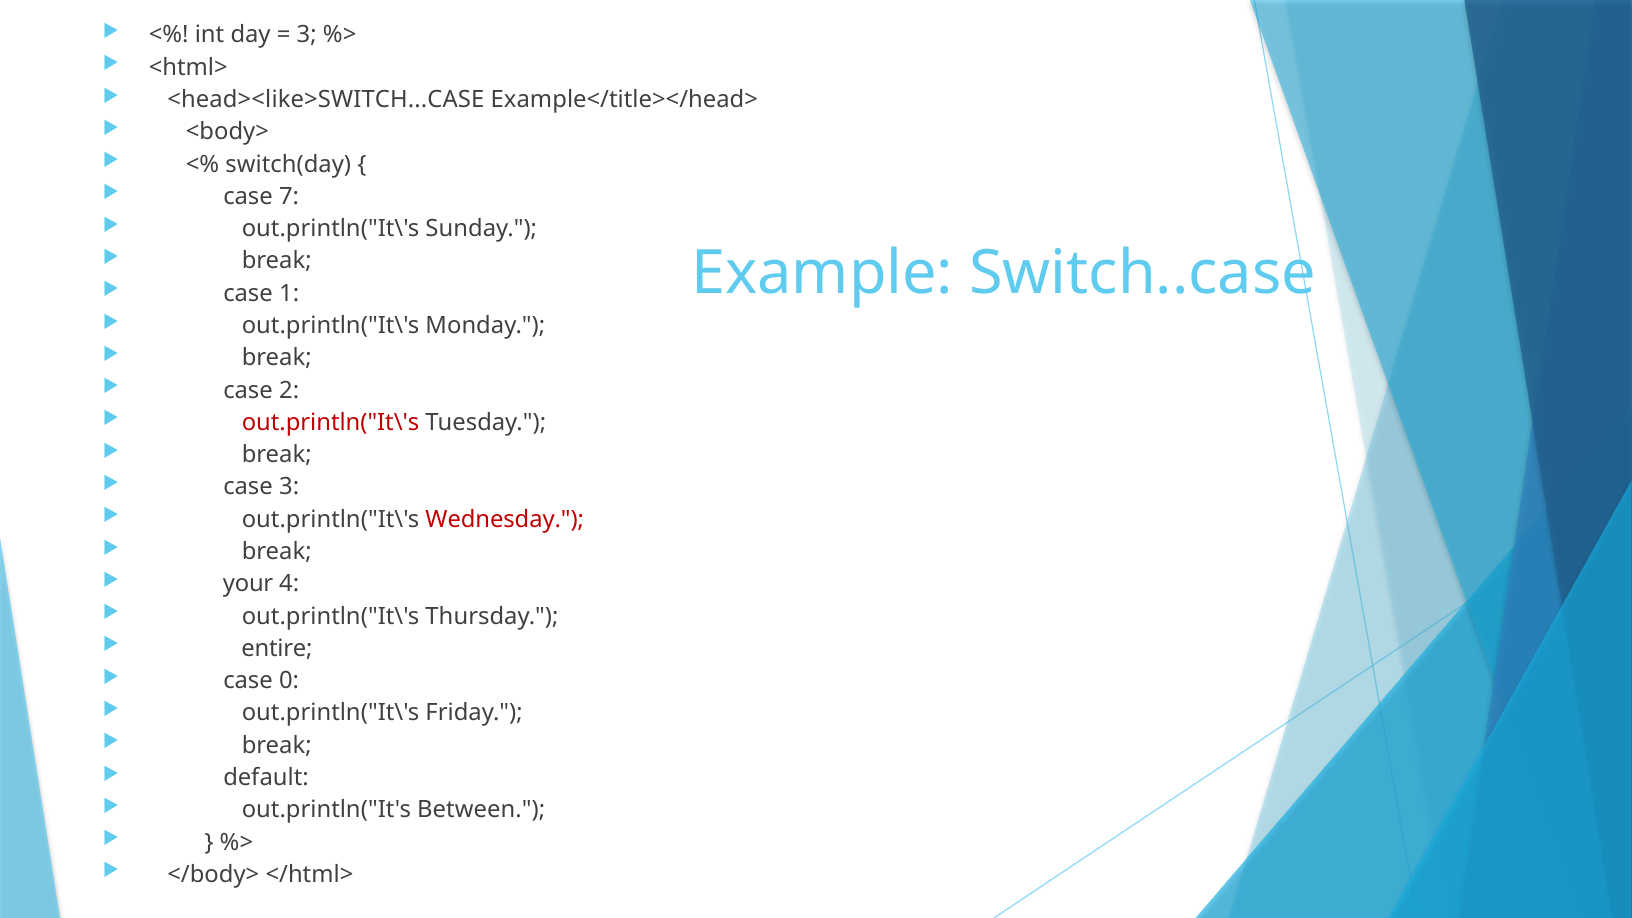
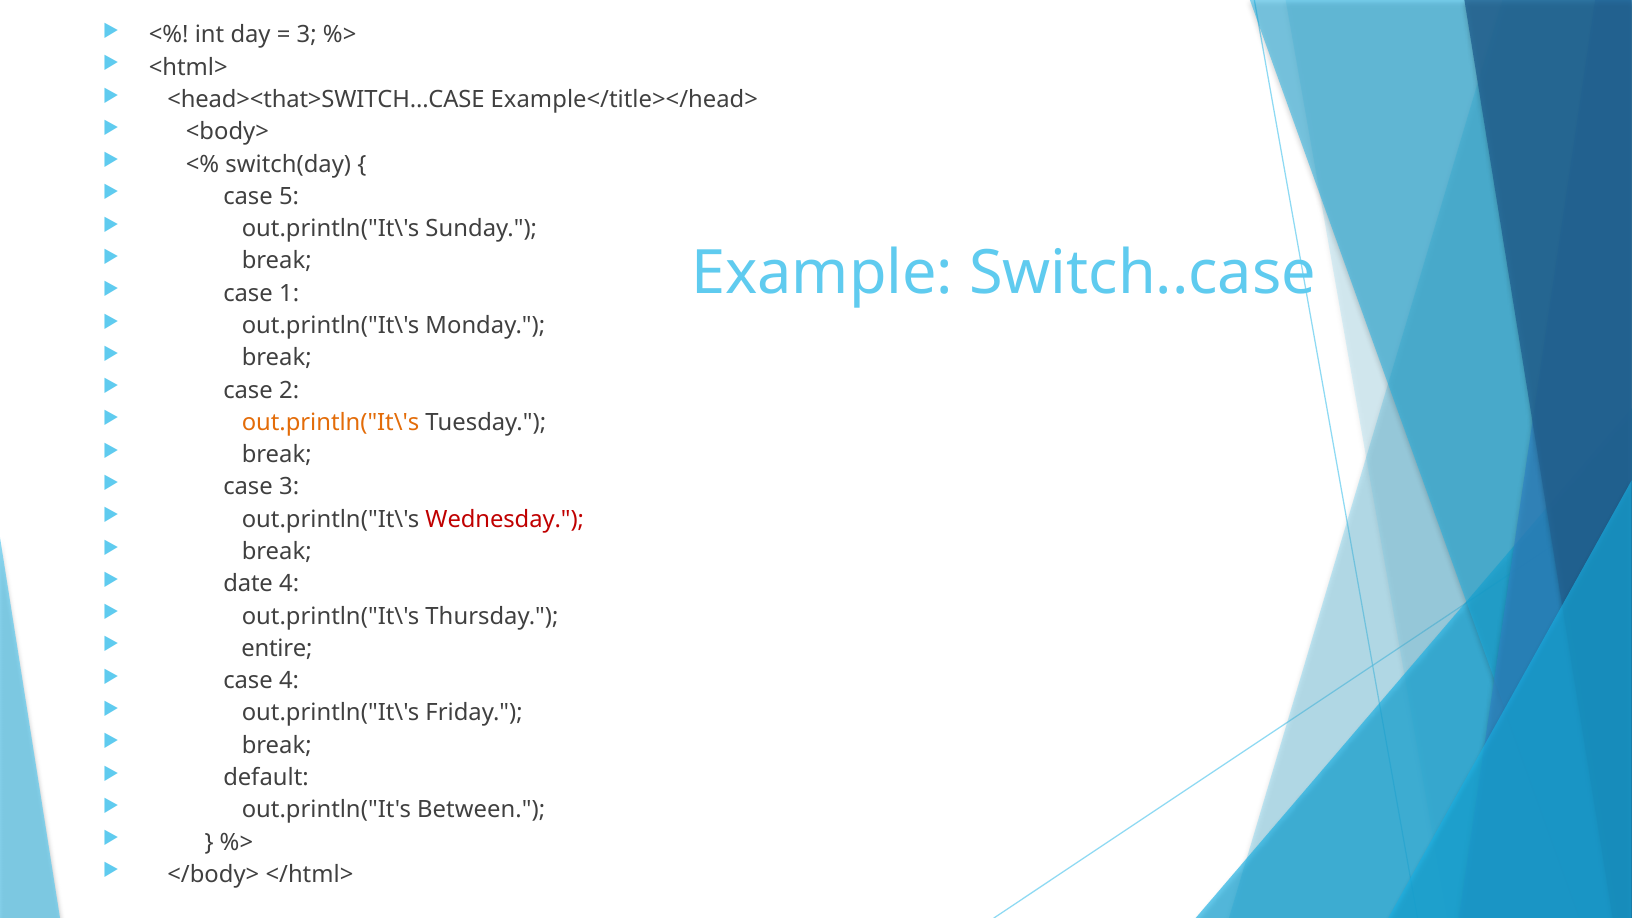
<head><like>SWITCH...CASE: <head><like>SWITCH...CASE -> <head><that>SWITCH...CASE (326, 100)
7: 7 -> 5 (289, 196)
out.println("It\'s colour: red -> orange (331, 422)
your: your -> date (248, 584)
case 0: 0 -> 4 (289, 681)
